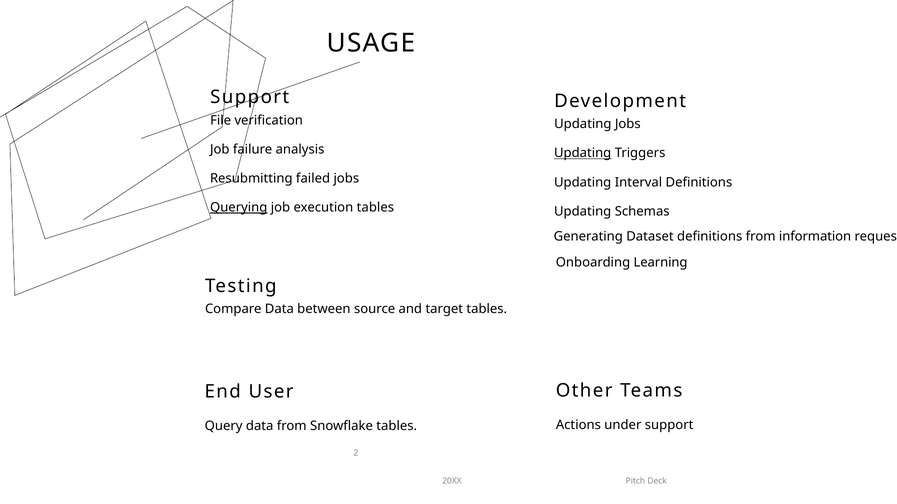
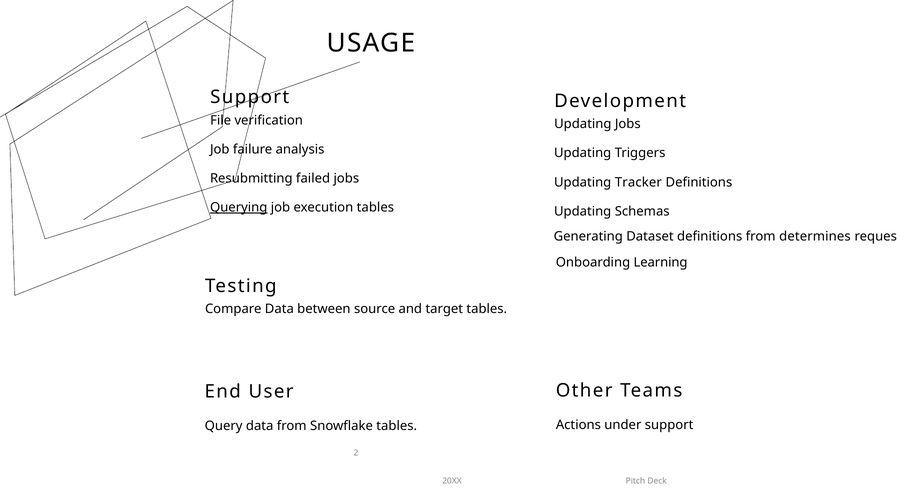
Updating underline: present -> none (583, 153)
Interval: Interval -> Tracker (638, 182)
information: information -> determines (815, 237)
